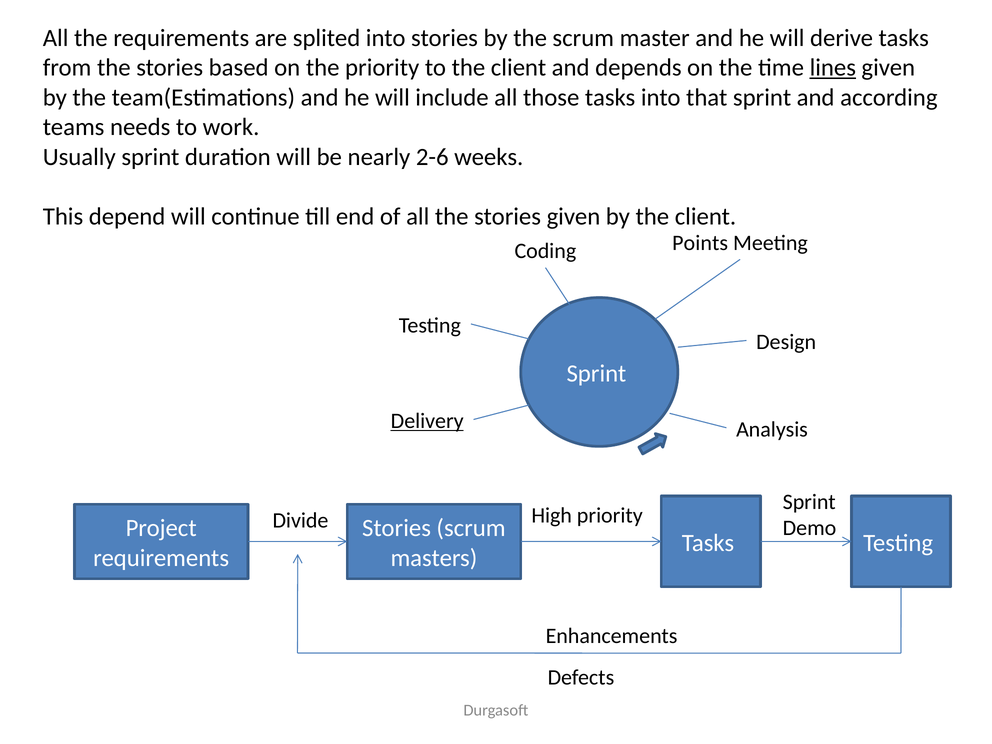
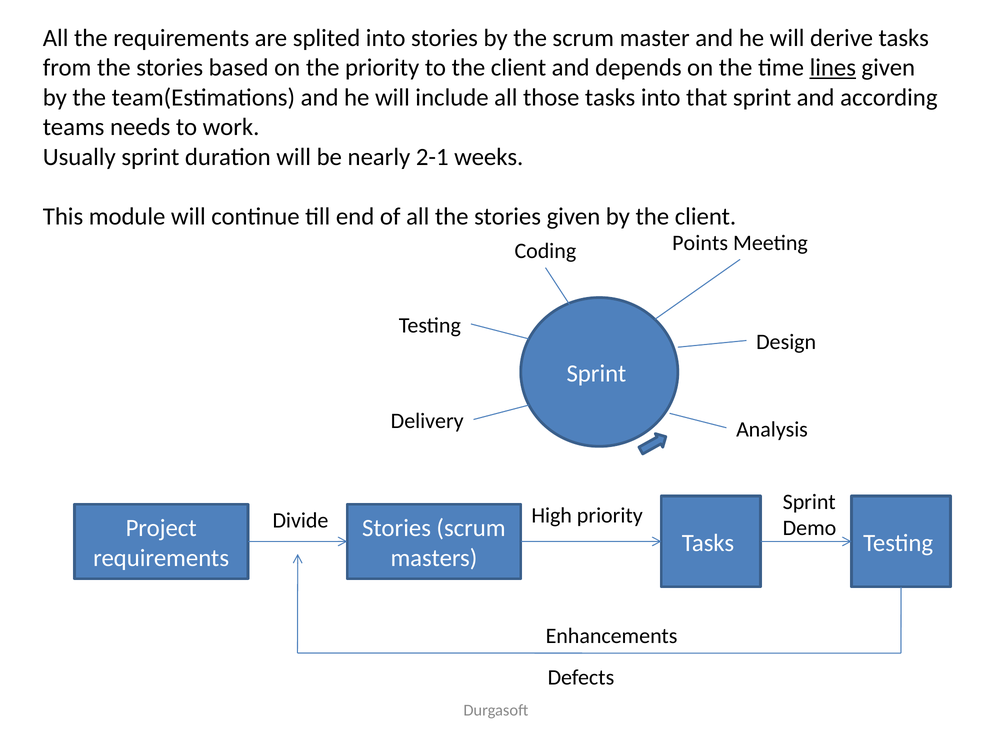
2-6: 2-6 -> 2-1 (432, 157)
depend: depend -> module (127, 217)
Delivery underline: present -> none (427, 421)
